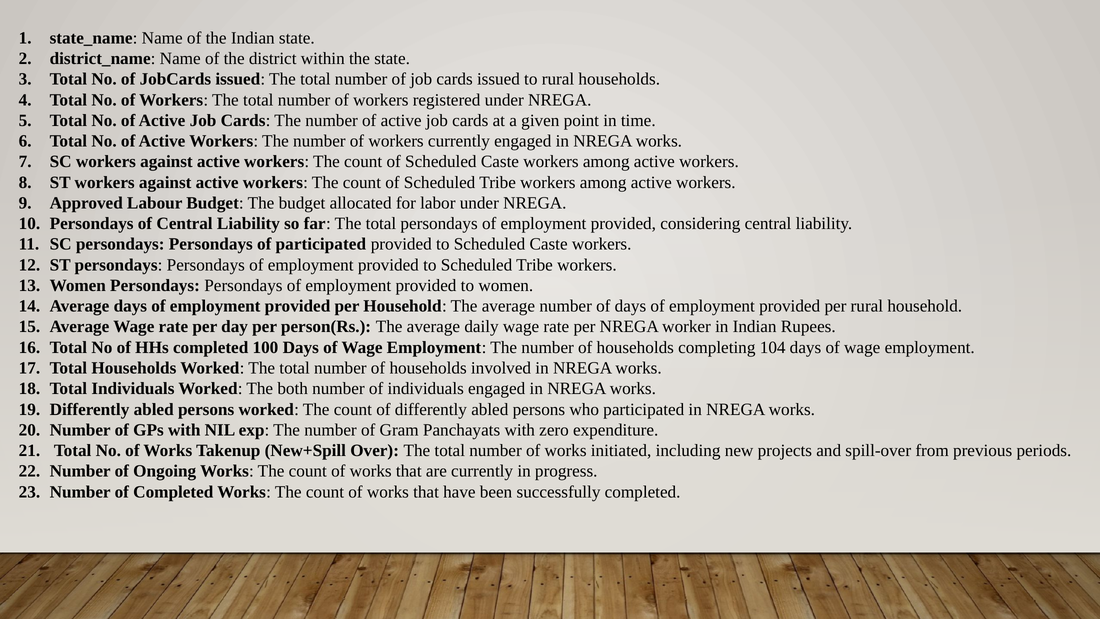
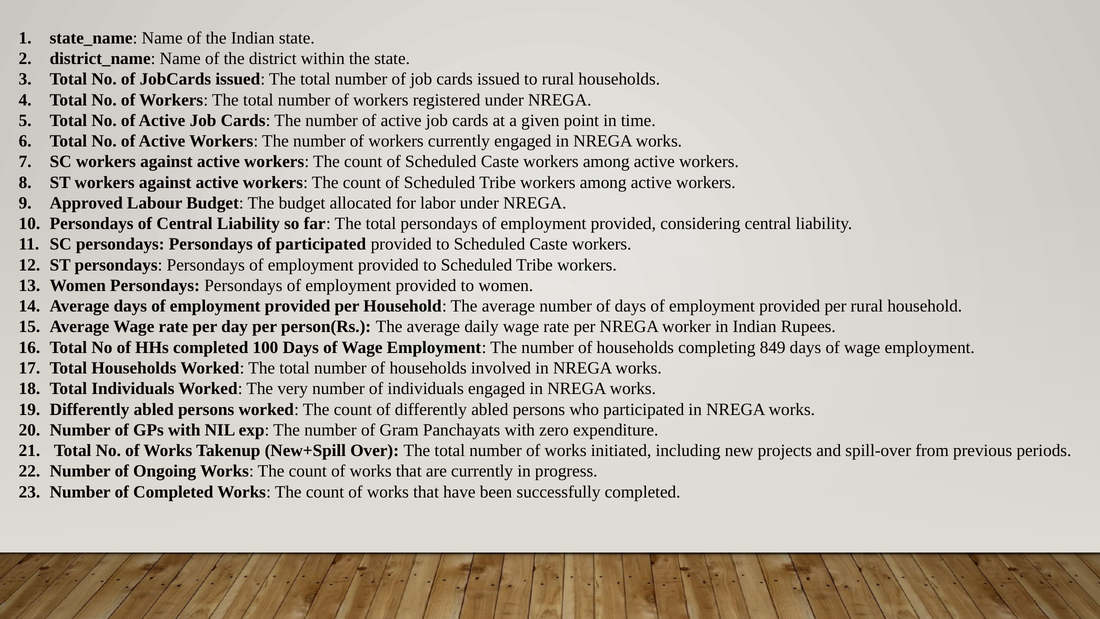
104: 104 -> 849 (773, 347)
both: both -> very (293, 389)
